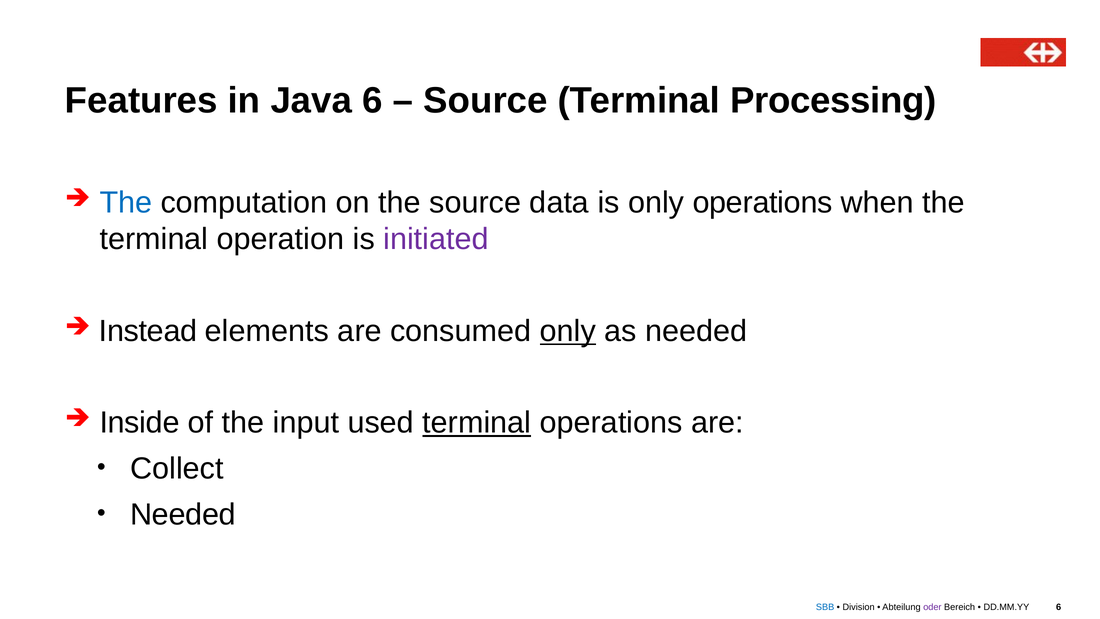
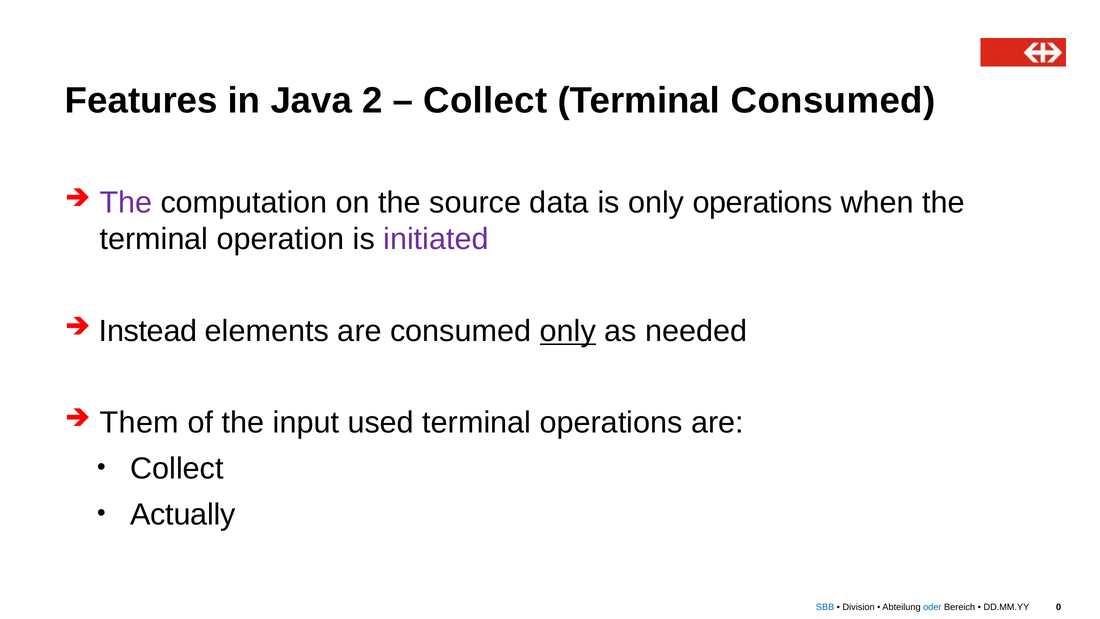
Java 6: 6 -> 2 (373, 100)
Source: Source -> Collect (485, 100)
Terminal Processing: Processing -> Consumed (833, 100)
The colour: blue -> purple (126, 203)
Inside: Inside -> Them (139, 423)
terminal underline: present -> none (477, 423)
Needed: Needed -> Actually (183, 514)
oder colour: purple -> blue (932, 607)
DD.MM.YY 6: 6 -> 0 (1059, 607)
